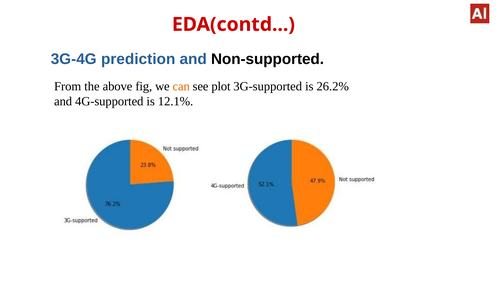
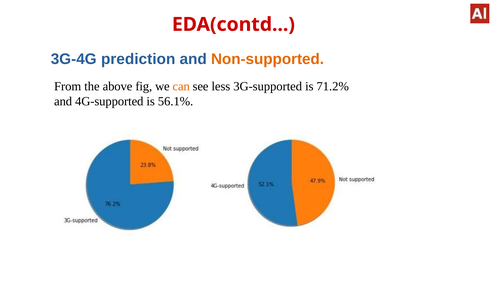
Non-supported colour: black -> orange (268, 59)
plot: plot -> less (221, 86)
26.2%: 26.2% -> 71.2% (333, 86)
12.1%: 12.1% -> 56.1% (176, 101)
